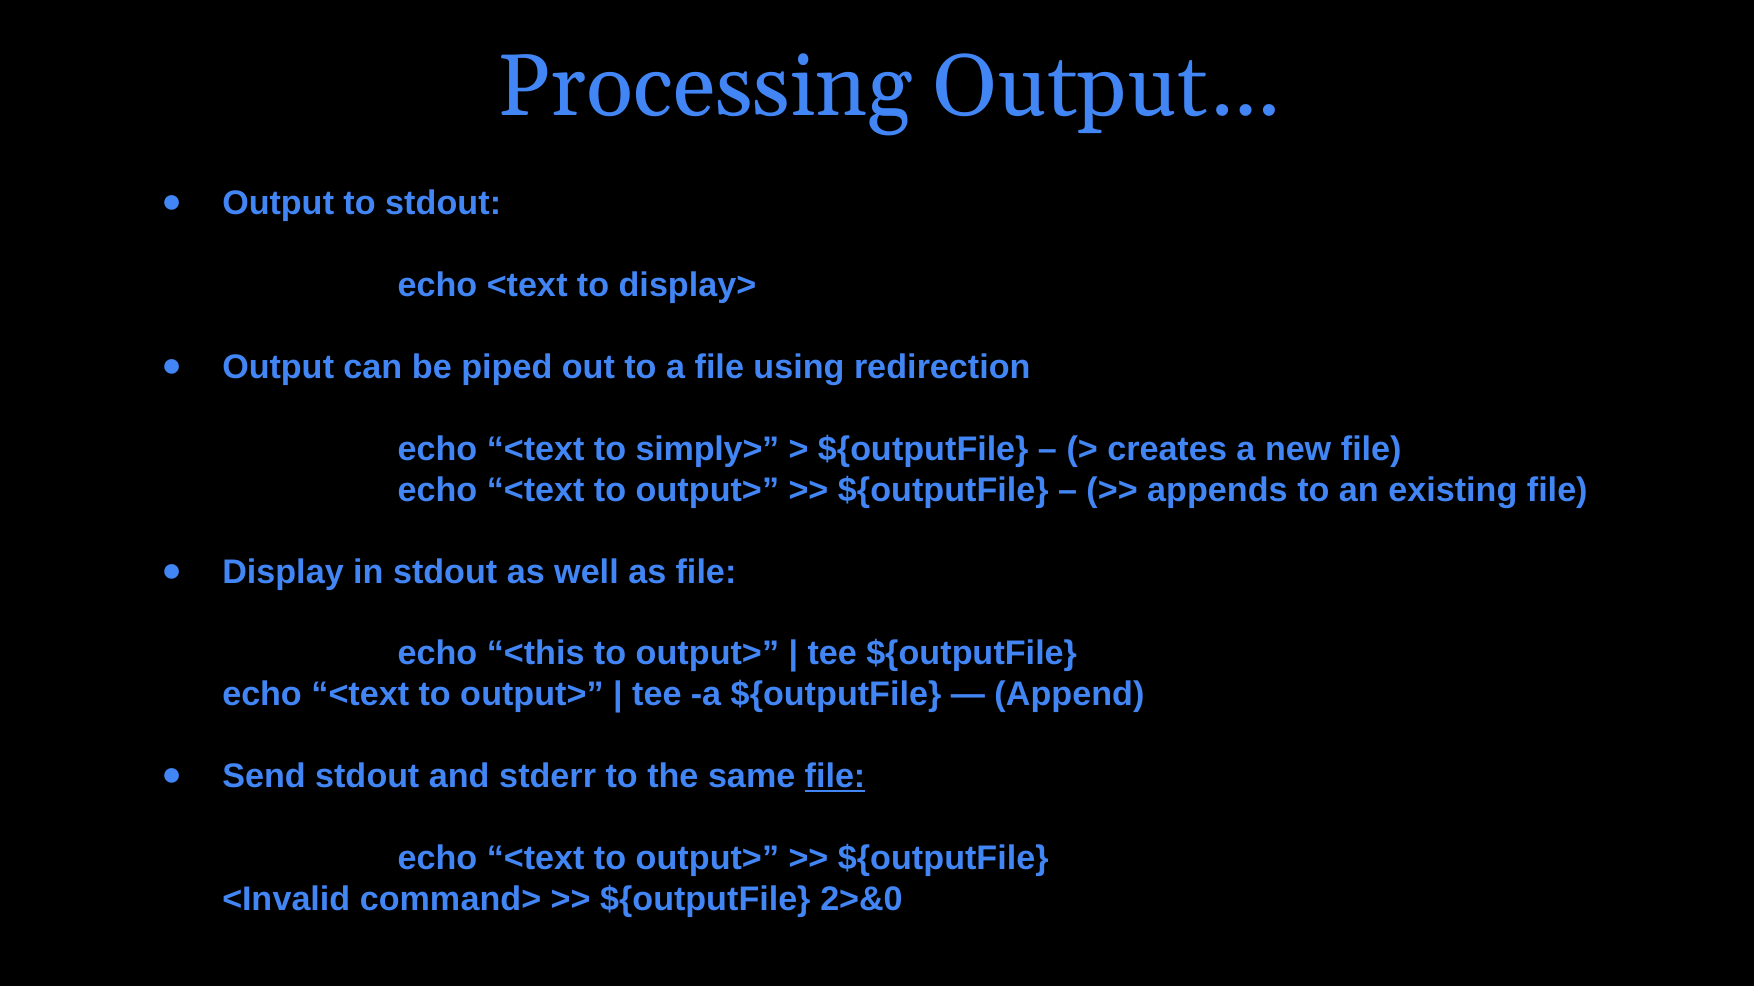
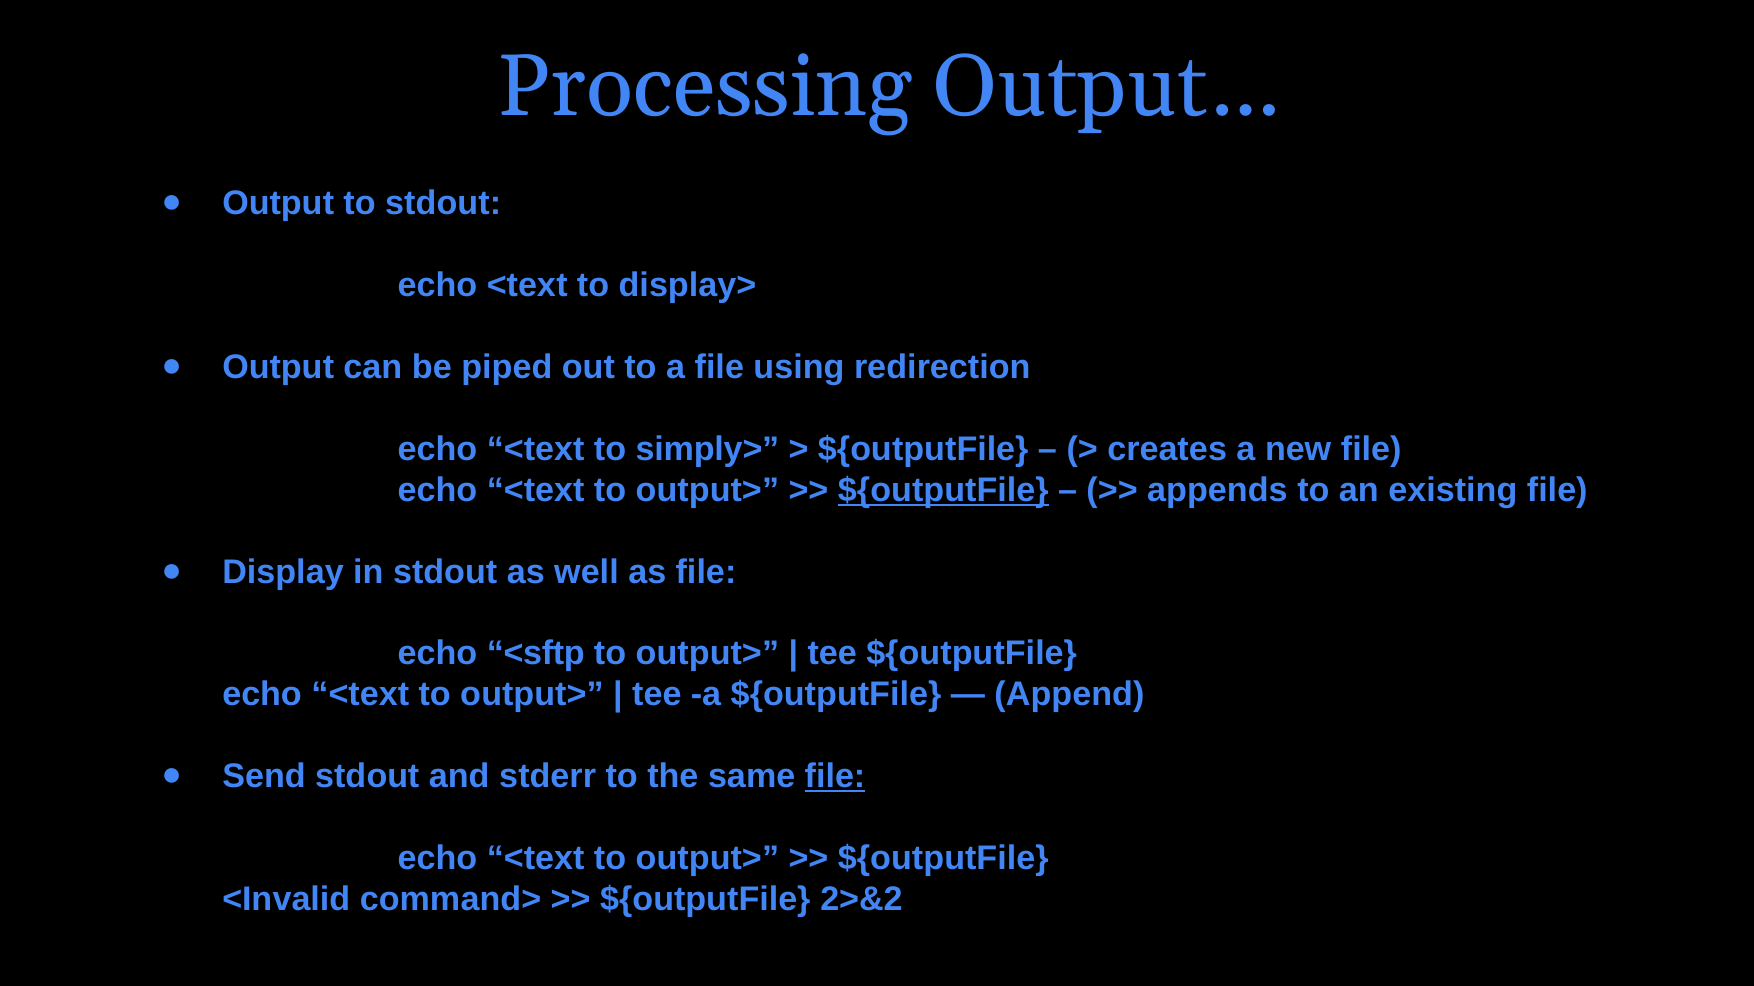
${outputFile underline: none -> present (943, 490)
<this: <this -> <sftp (536, 654)
2>&0: 2>&0 -> 2>&2 (861, 900)
